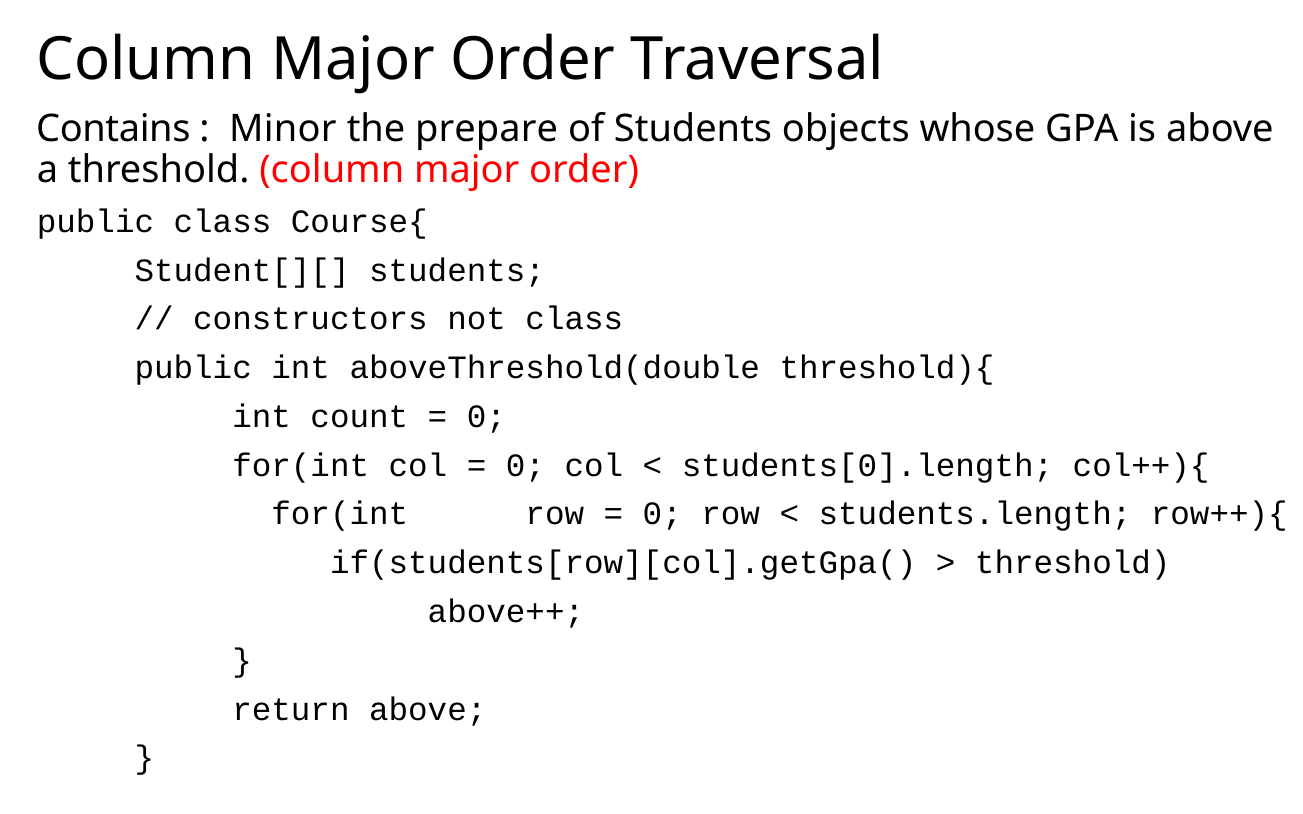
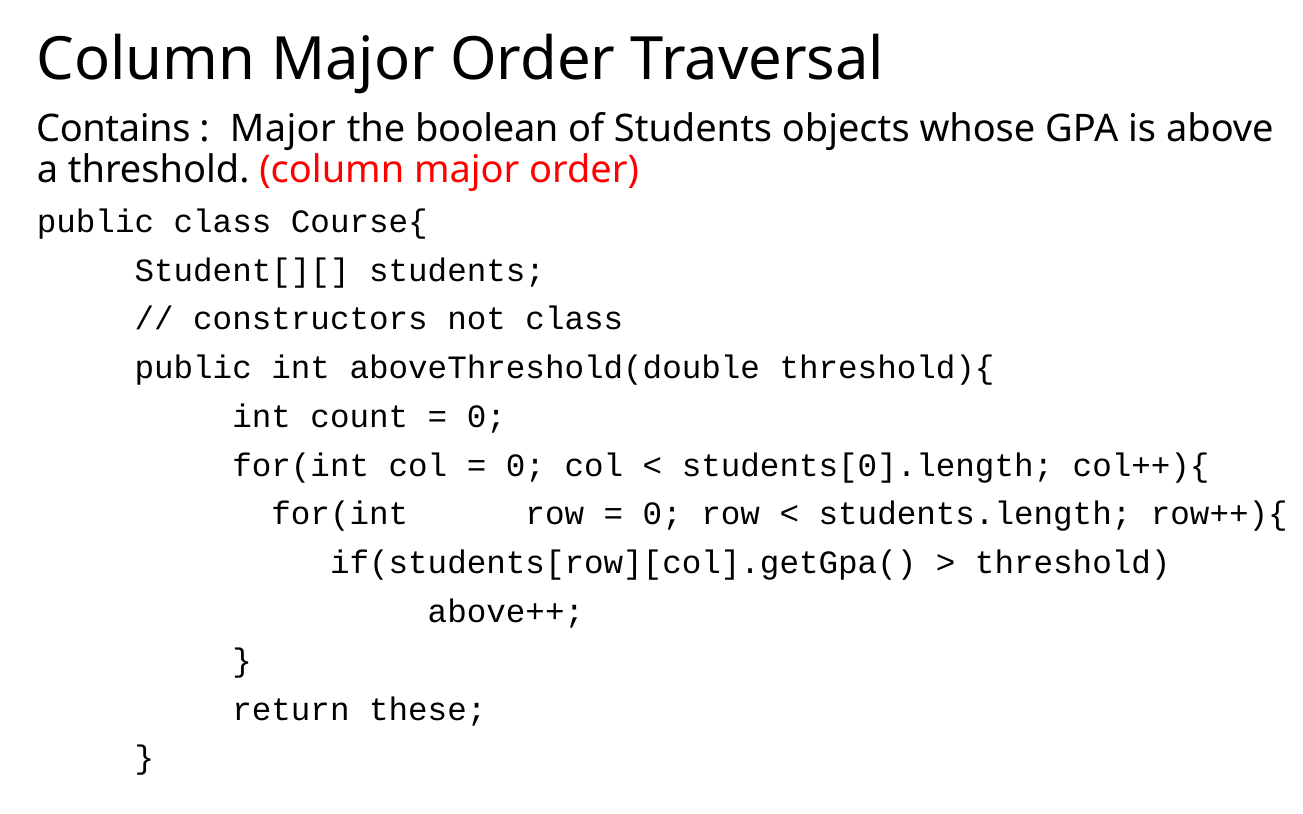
Minor: Minor -> Major (283, 129)
prepare: prepare -> boolean (487, 129)
return above: above -> these (428, 710)
